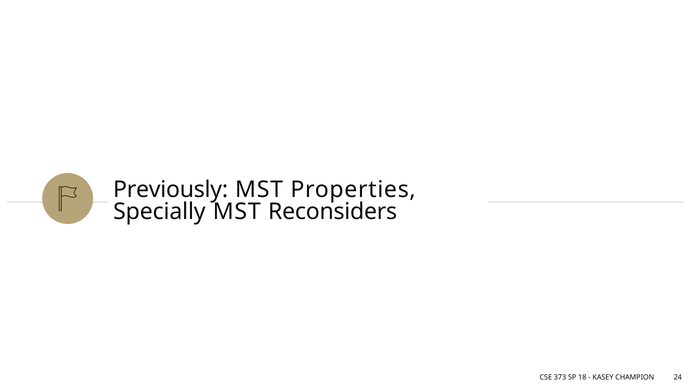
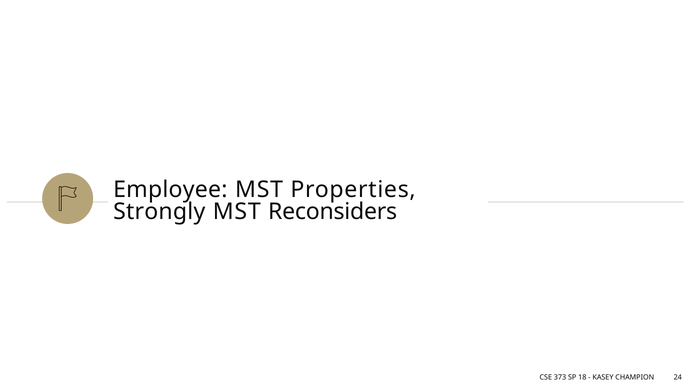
Previously: Previously -> Employee (170, 190)
Specially: Specially -> Strongly (159, 212)
